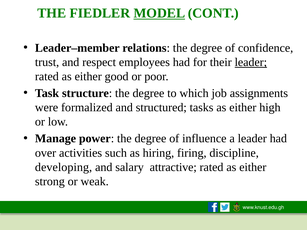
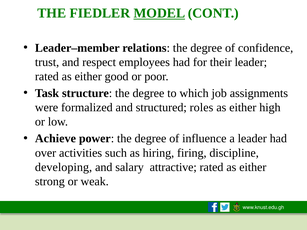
leader underline: present -> none (251, 62)
tasks: tasks -> roles (201, 108)
Manage: Manage -> Achieve (55, 139)
